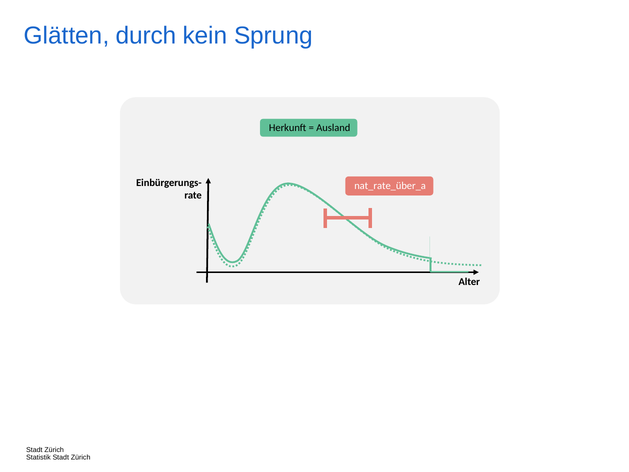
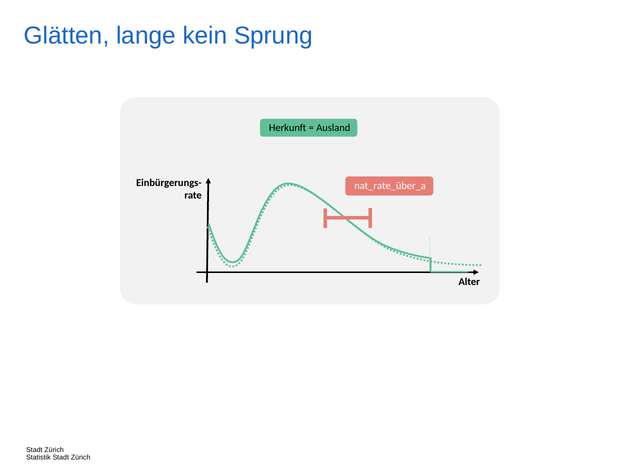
durch: durch -> lange (146, 36)
